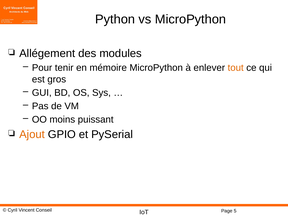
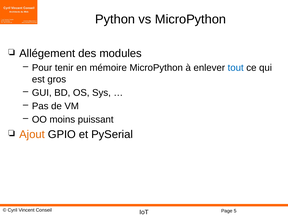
tout colour: orange -> blue (236, 68)
